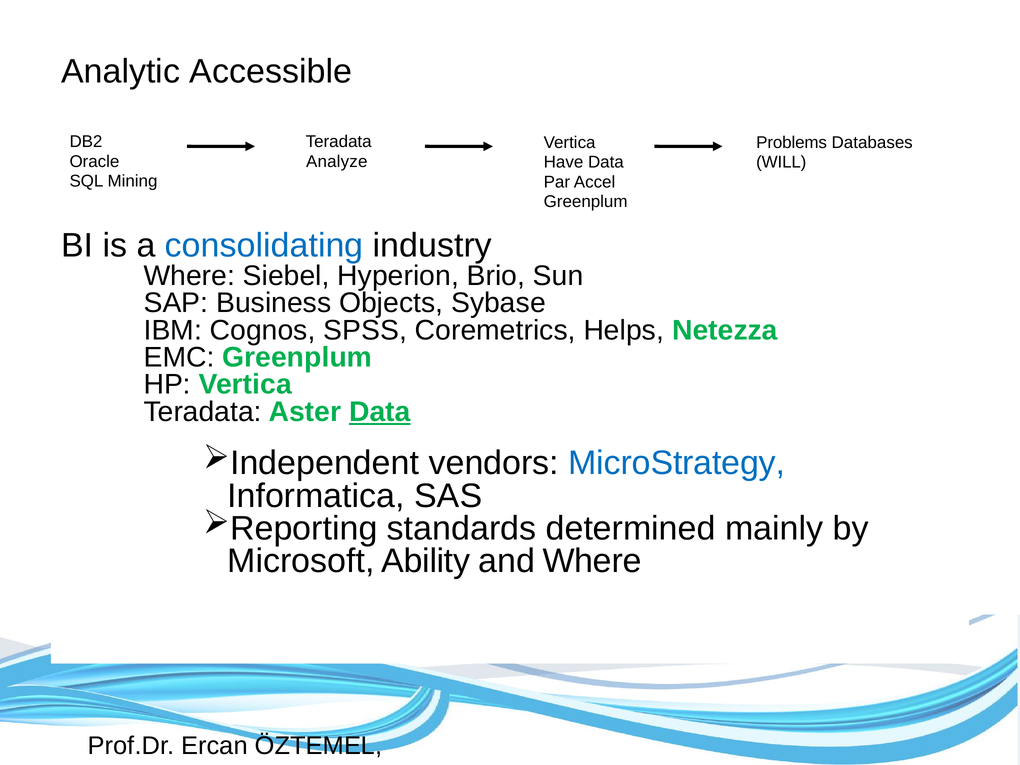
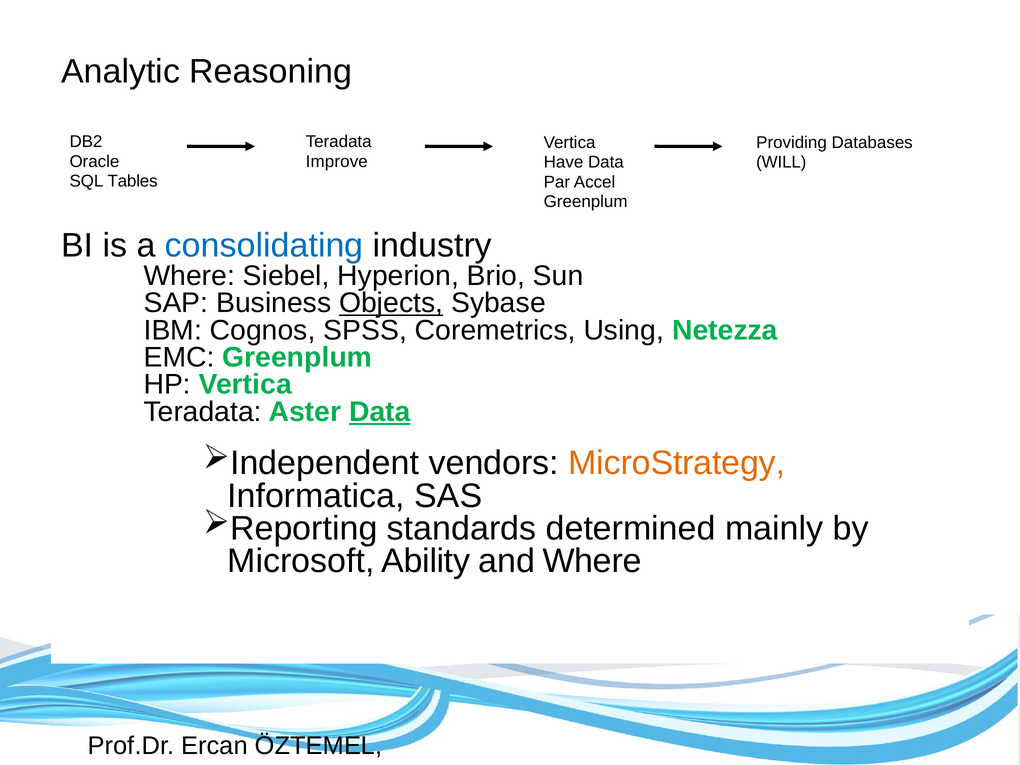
Accessible: Accessible -> Reasoning (271, 72)
Problems: Problems -> Providing (792, 143)
Analyze: Analyze -> Improve (337, 162)
Mining: Mining -> Tables (133, 181)
Objects underline: none -> present (391, 303)
Helps: Helps -> Using (624, 330)
MicroStrategy colour: blue -> orange (677, 463)
